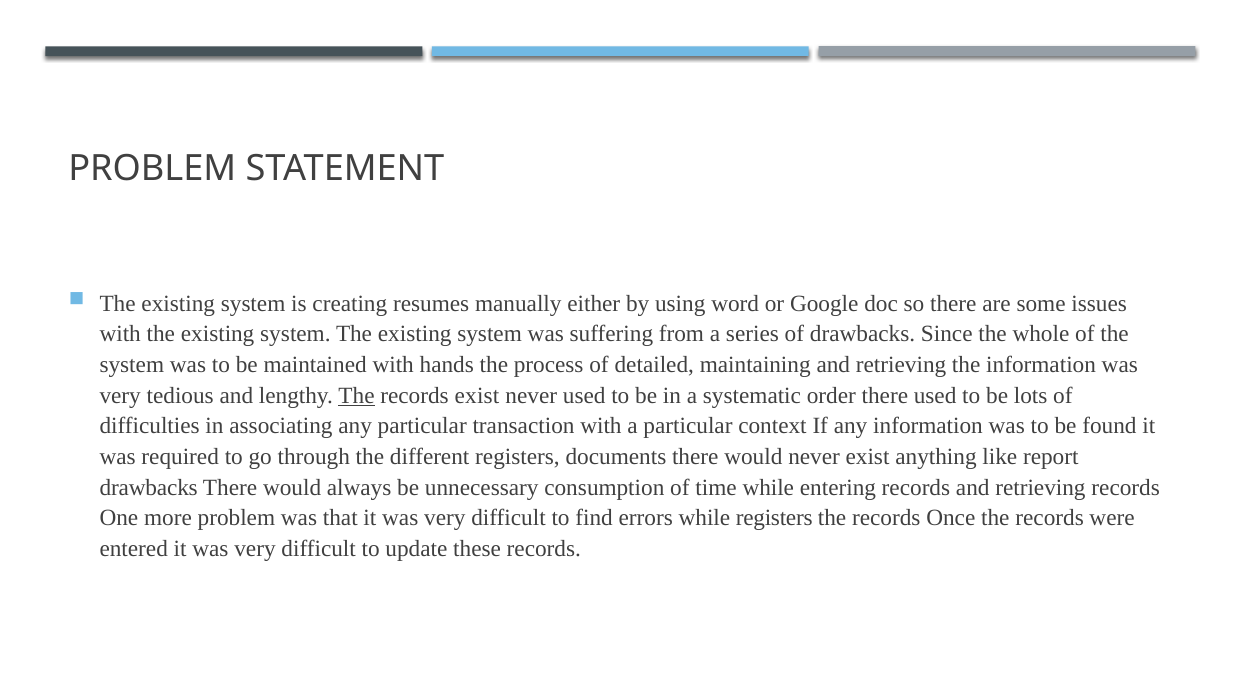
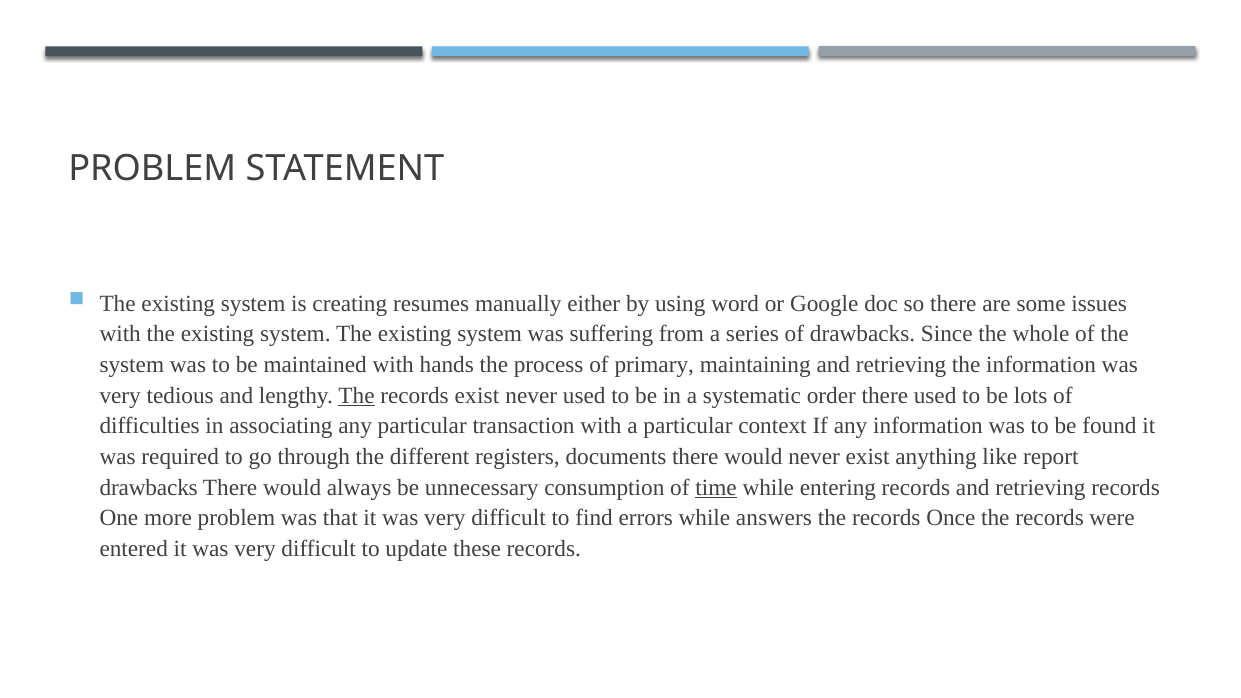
detailed: detailed -> primary (654, 365)
time underline: none -> present (716, 488)
while registers: registers -> answers (774, 518)
